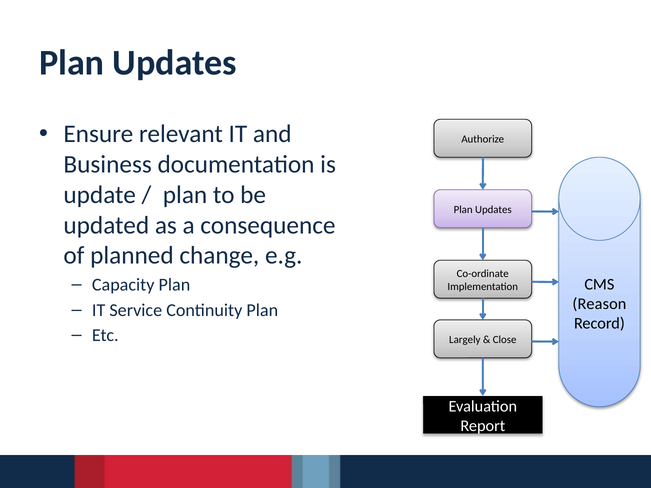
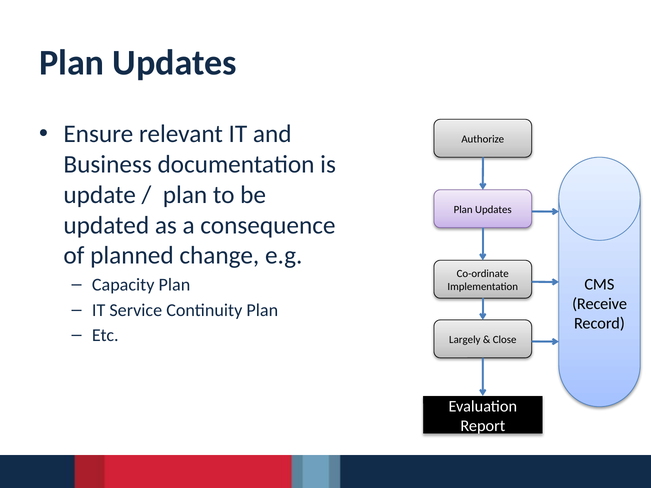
Reason: Reason -> Receive (600, 304)
